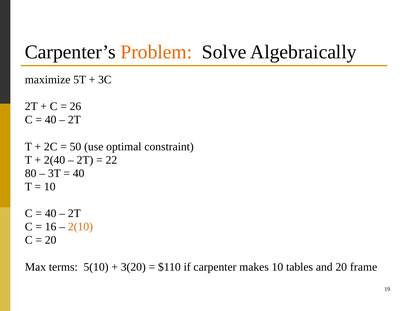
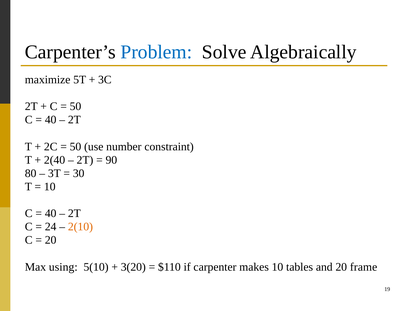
Problem colour: orange -> blue (156, 52)
26: 26 -> 50 (75, 107)
optimal: optimal -> number (124, 147)
22: 22 -> 90 (111, 160)
40: 40 -> 30 (79, 173)
16: 16 -> 24 (51, 227)
terms: terms -> using (63, 267)
